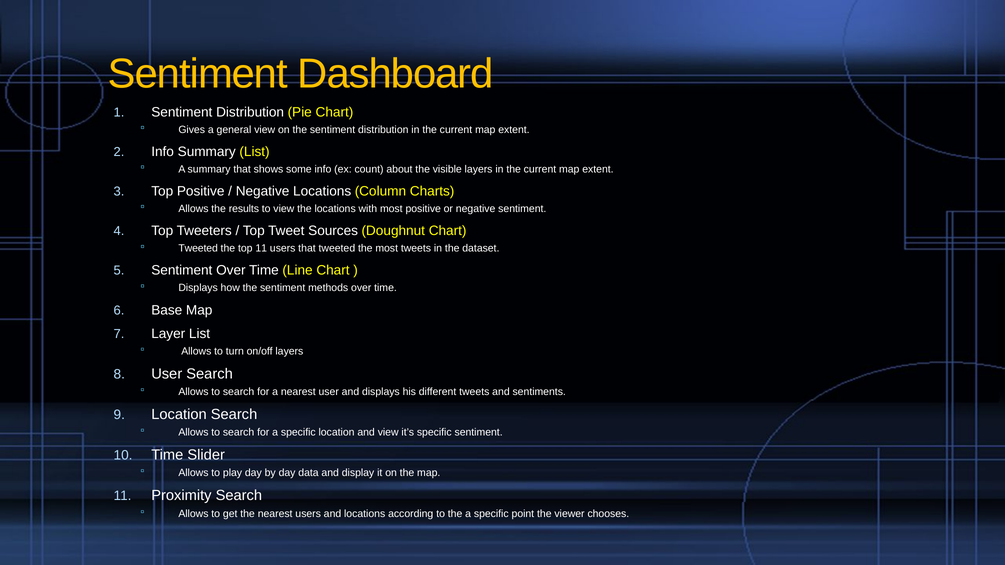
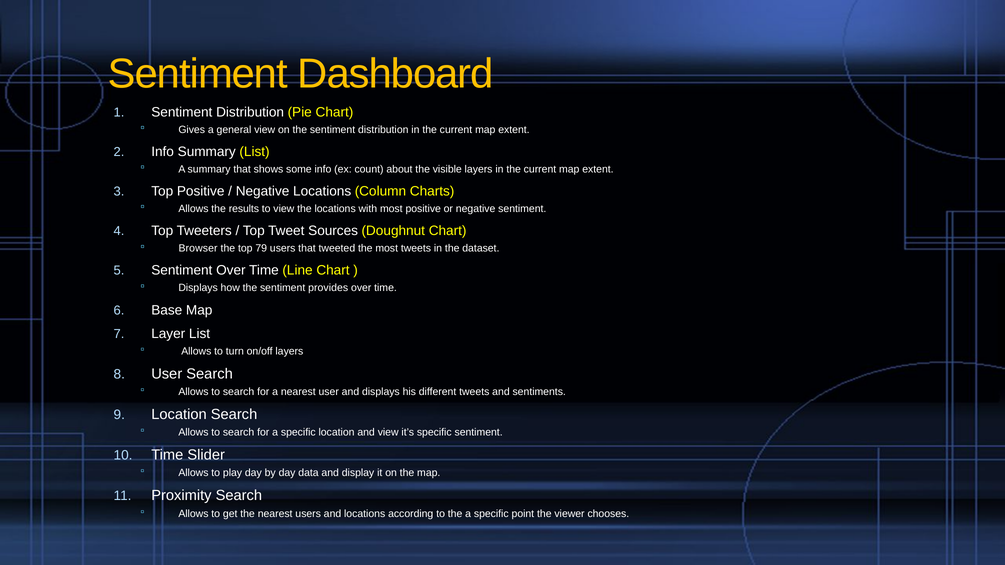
Tweeted: Tweeted -> Browser (198, 249)
top 11: 11 -> 79 (261, 249)
methods: methods -> provides (328, 288)
